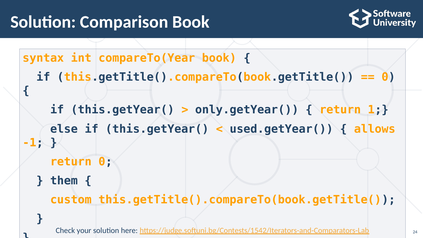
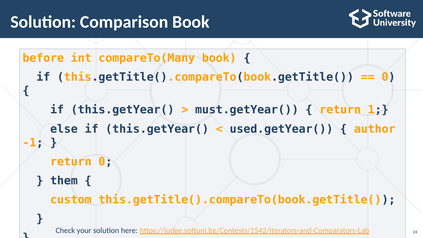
syntax: syntax -> before (43, 58)
compareTo(Year: compareTo(Year -> compareTo(Many (147, 58)
only.getYear(: only.getYear( -> must.getYear( (247, 110)
allows: allows -> author (375, 129)
